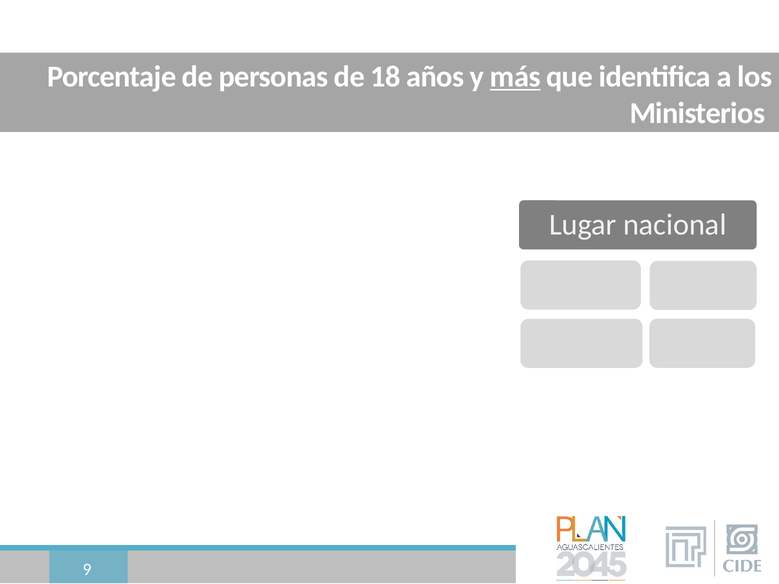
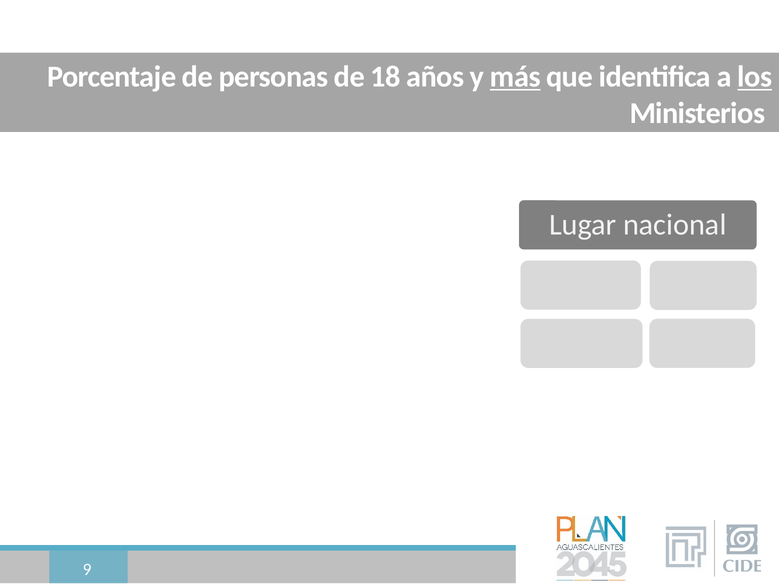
los underline: none -> present (755, 77)
